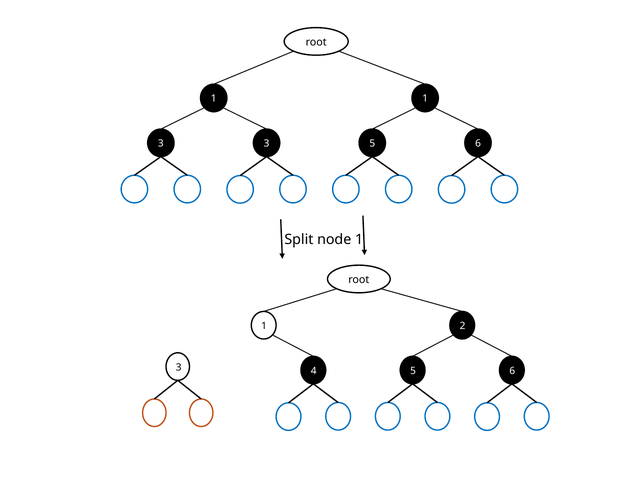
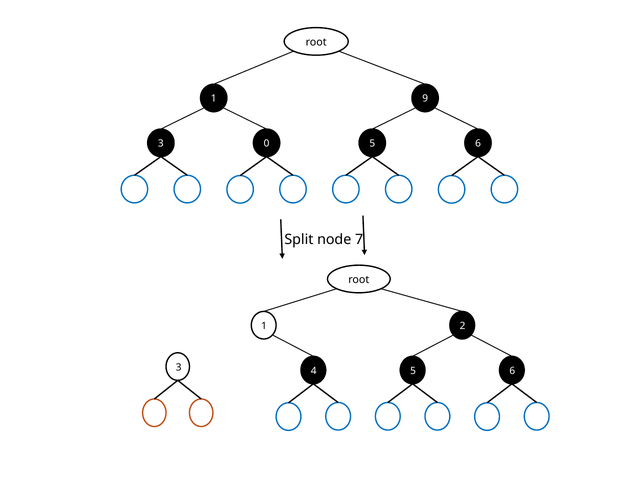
1 1: 1 -> 9 (425, 99)
3 3: 3 -> 0 (267, 144)
node 1: 1 -> 7 (359, 240)
